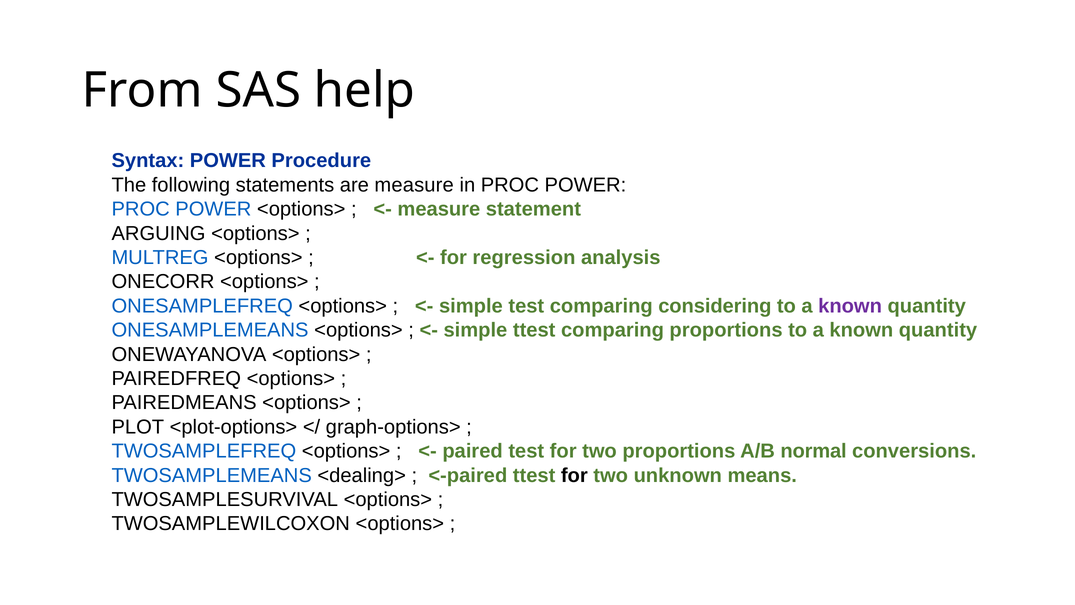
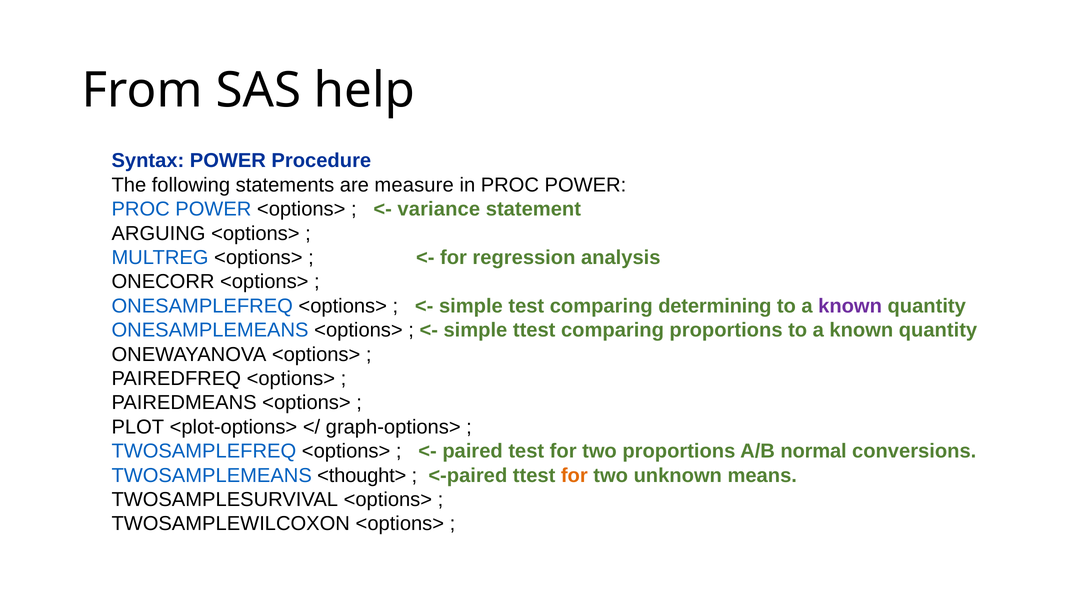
measure: measure -> variance (439, 209)
considering: considering -> determining (715, 306)
<dealing>: <dealing> -> <thought> (362, 475)
for colour: black -> orange (574, 475)
